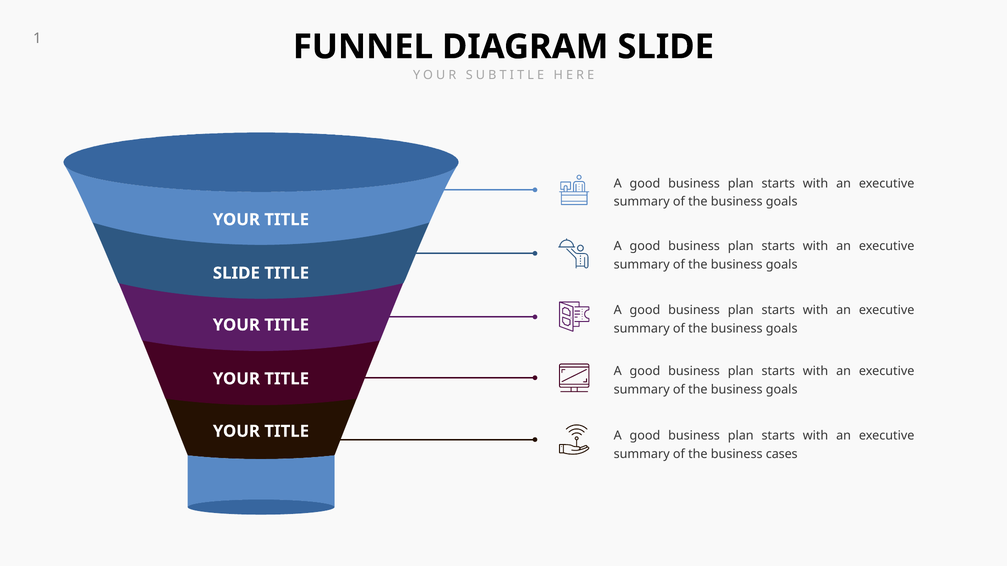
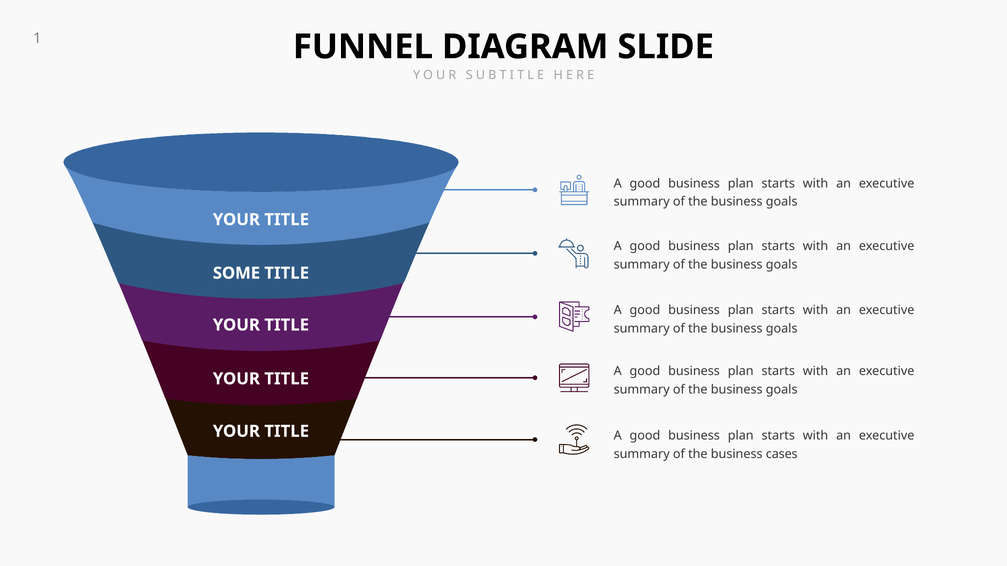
SLIDE: SLIDE -> SOME (236, 273)
